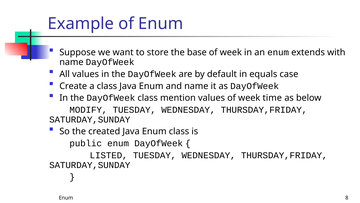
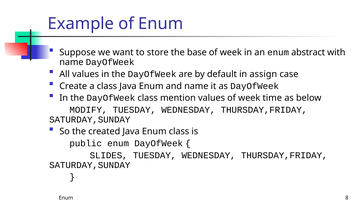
extends: extends -> abstract (308, 52)
equals: equals -> assign (263, 74)
LISTED: LISTED -> SLIDES (109, 155)
